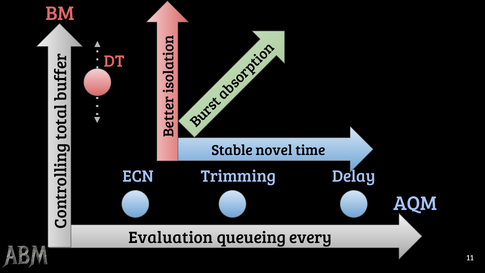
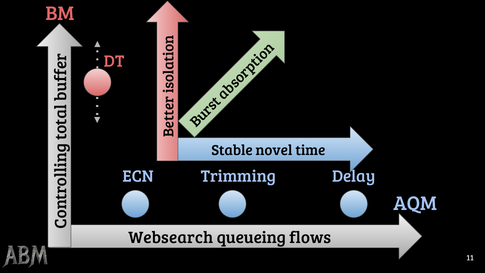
Evaluation: Evaluation -> Websearch (171, 237)
every: every -> flows (310, 237)
